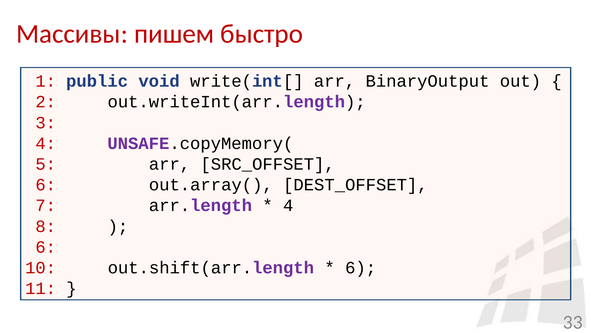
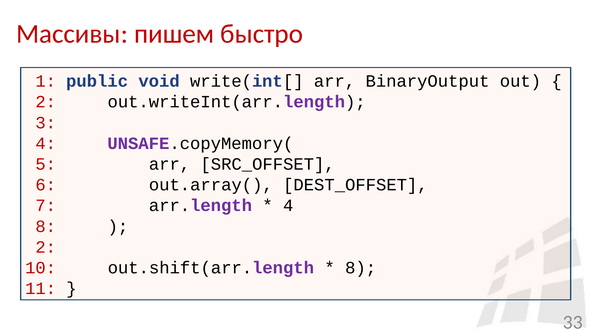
6: 6 -> 2 (46, 247)
6: 6 -> 8 (361, 267)
